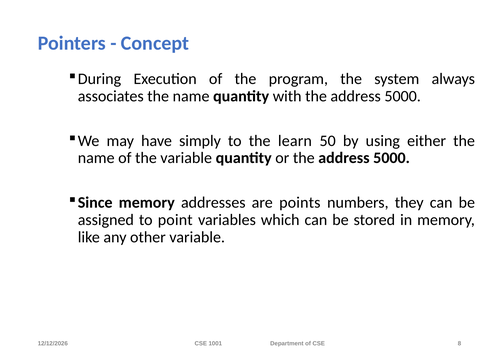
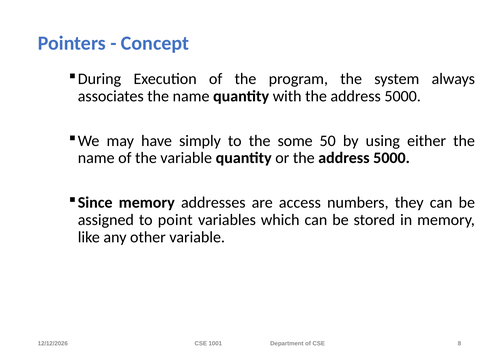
learn: learn -> some (295, 141)
points: points -> access (300, 203)
